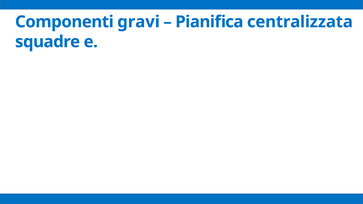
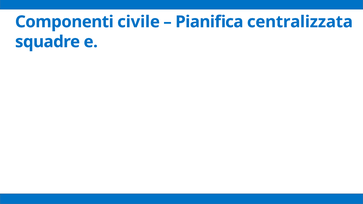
gravi: gravi -> civile (139, 22)
